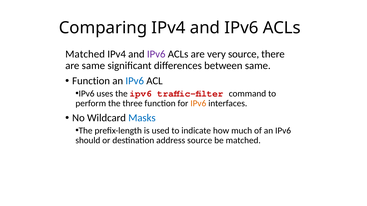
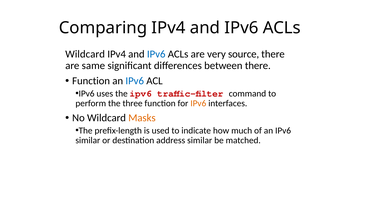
Matched: Matched -> Wildcard (85, 54)
IPv6 colour: purple -> blue (156, 54)
between same: same -> there (258, 66)
Masks colour: blue -> orange (142, 118)
should: should -> similar (88, 141)
address source: source -> similar (200, 141)
